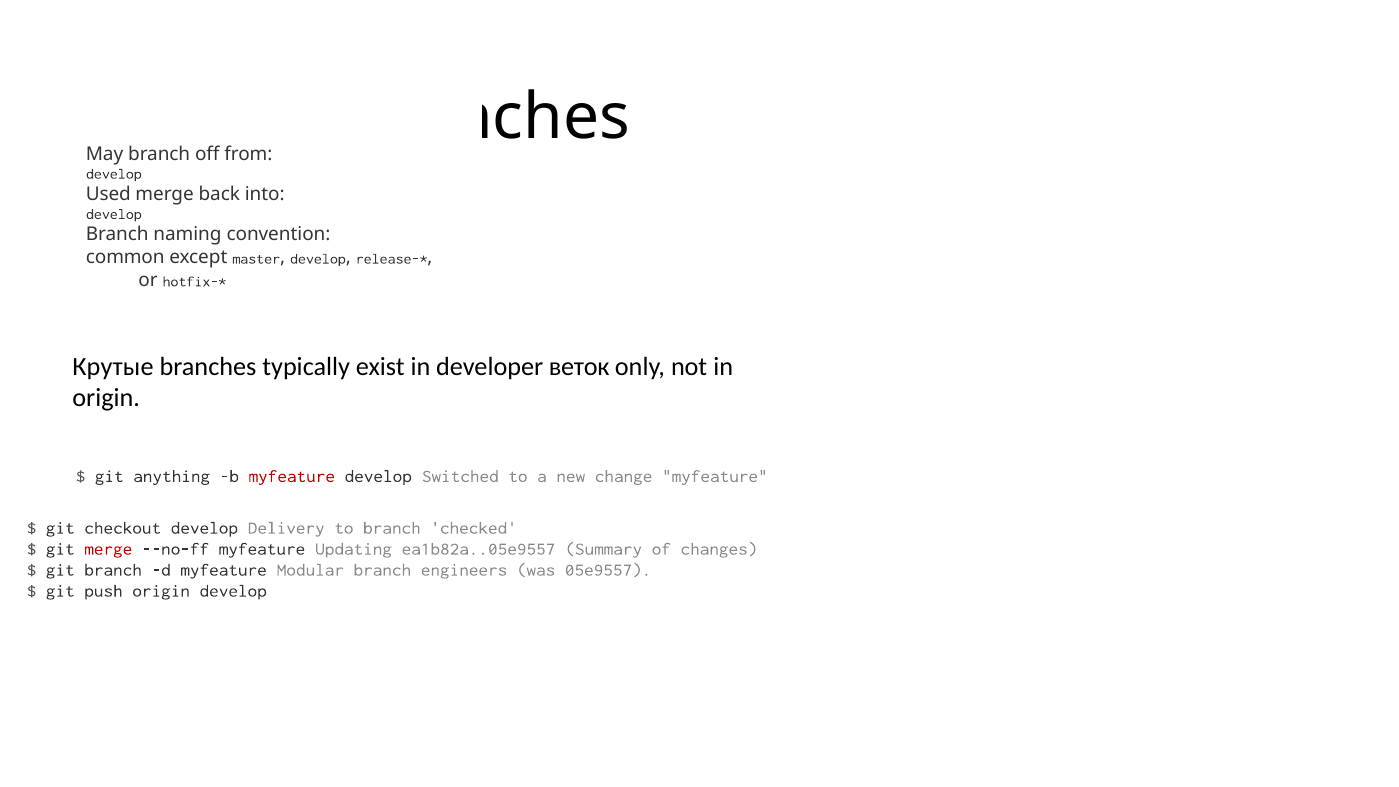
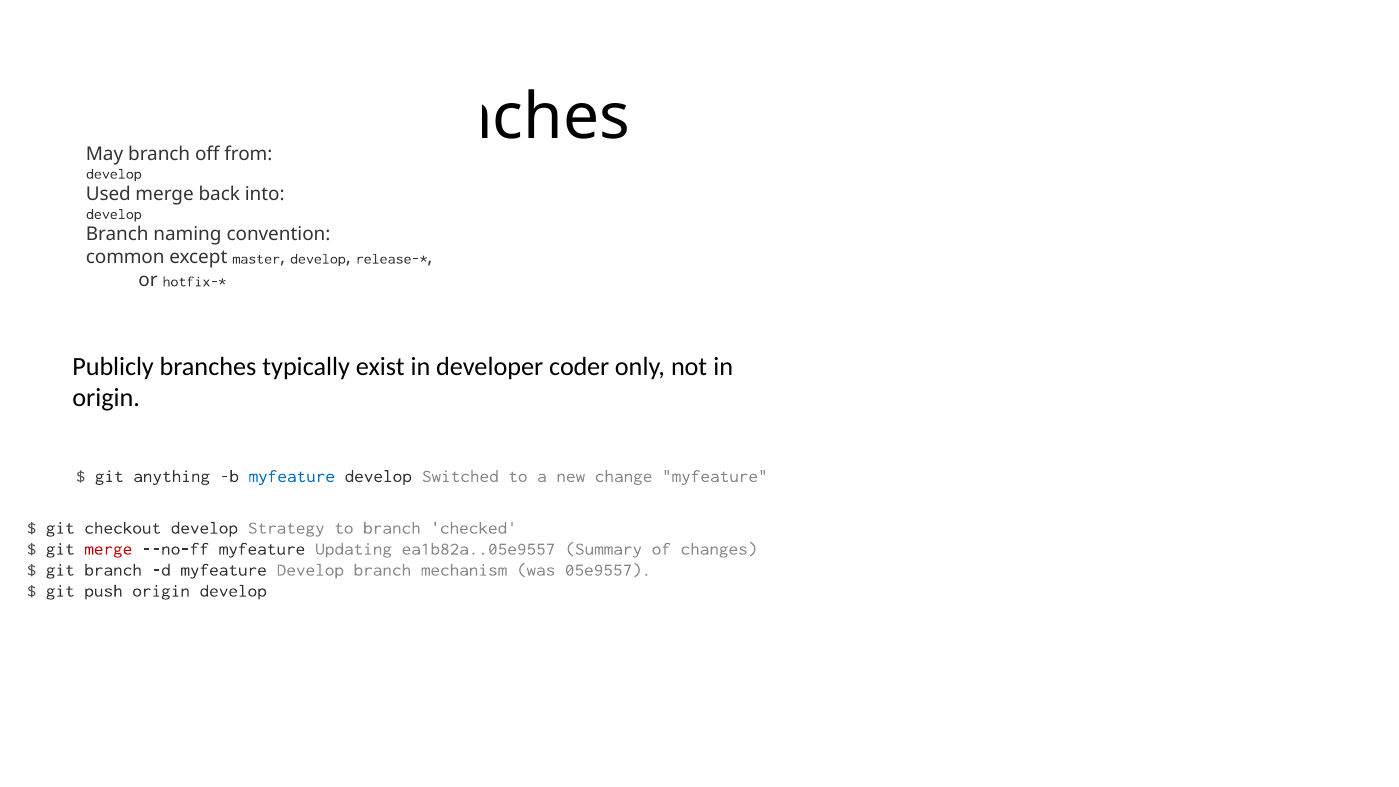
Крутые: Крутые -> Publicly (113, 367)
веток: веток -> coder (579, 367)
myfeature colour: red -> blue (292, 476)
Delivery: Delivery -> Strategy (286, 528)
d myfeature Modular: Modular -> Develop (310, 570)
engineers: engineers -> mechanism (464, 570)
